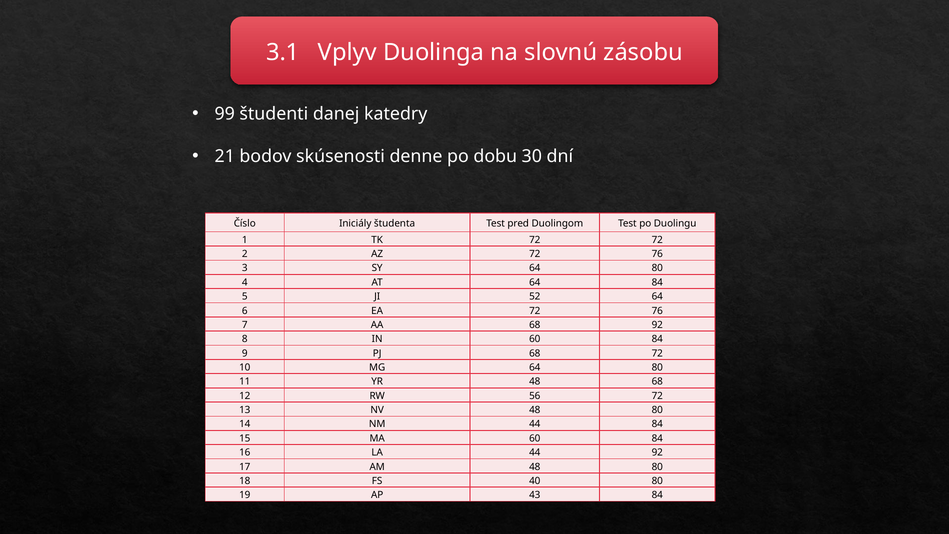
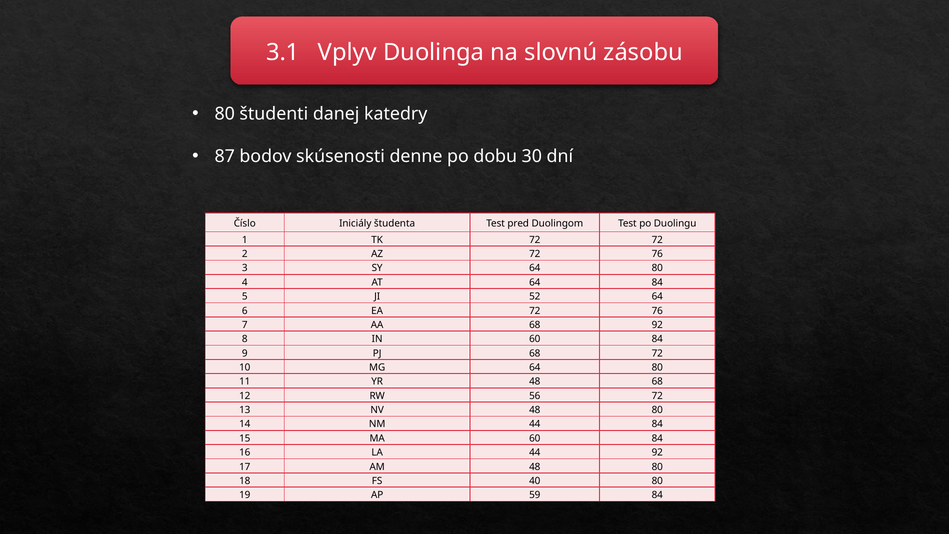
99: 99 -> 80 (225, 114)
21: 21 -> 87 (225, 157)
43: 43 -> 59 (535, 495)
